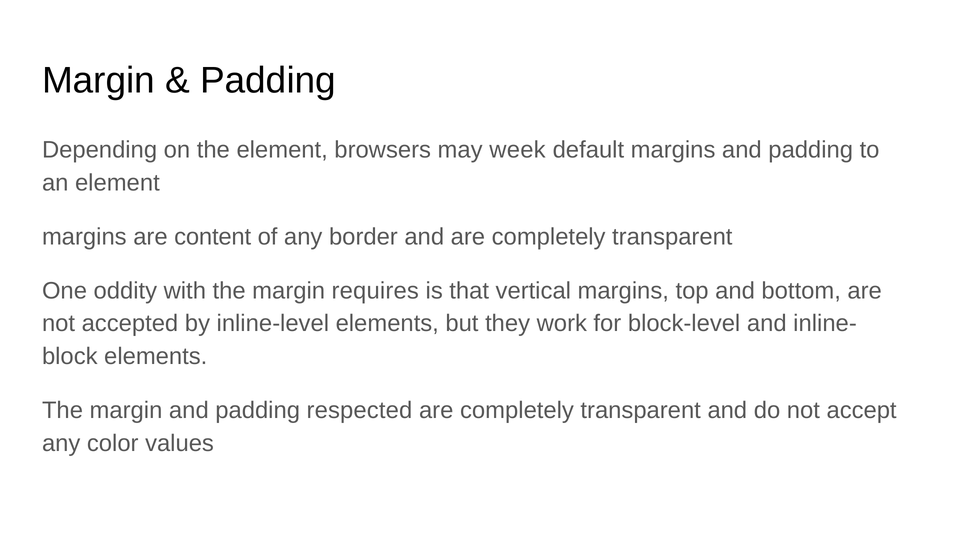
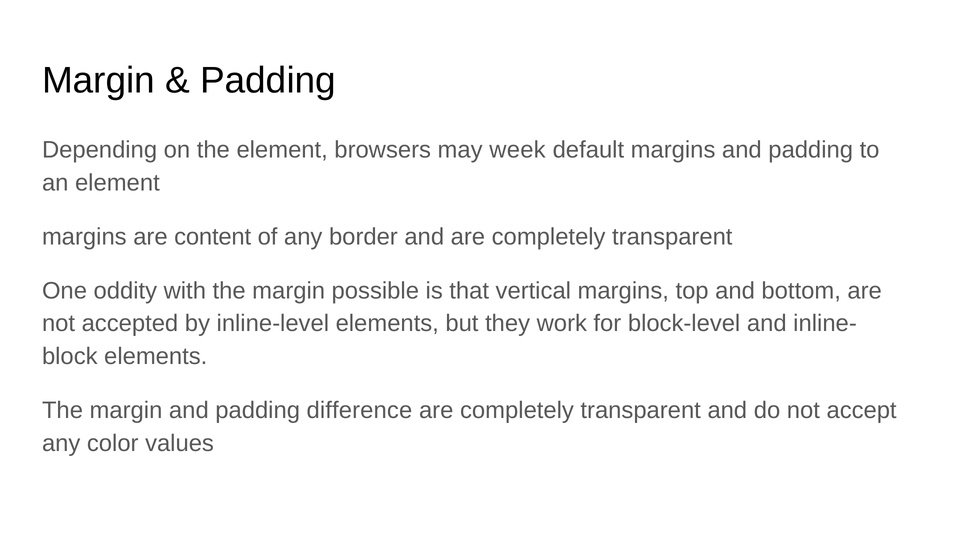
requires: requires -> possible (375, 291)
respected: respected -> difference (359, 411)
